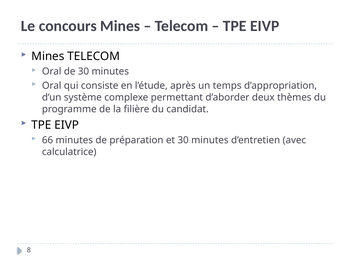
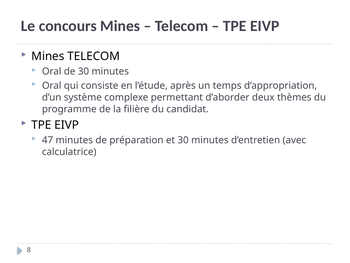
66: 66 -> 47 (48, 140)
